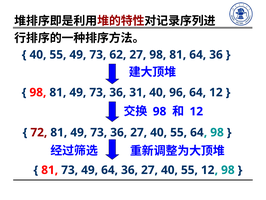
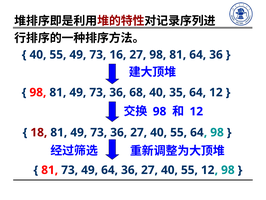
62: 62 -> 16 (118, 55)
31: 31 -> 68 (138, 92)
96: 96 -> 35 (178, 92)
72: 72 -> 18 (39, 132)
